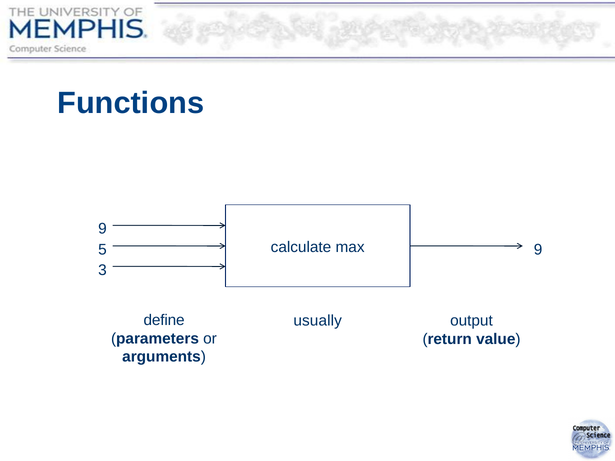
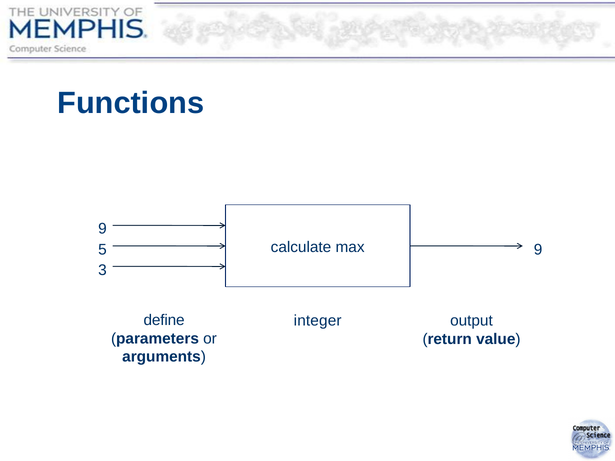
usually: usually -> integer (318, 321)
